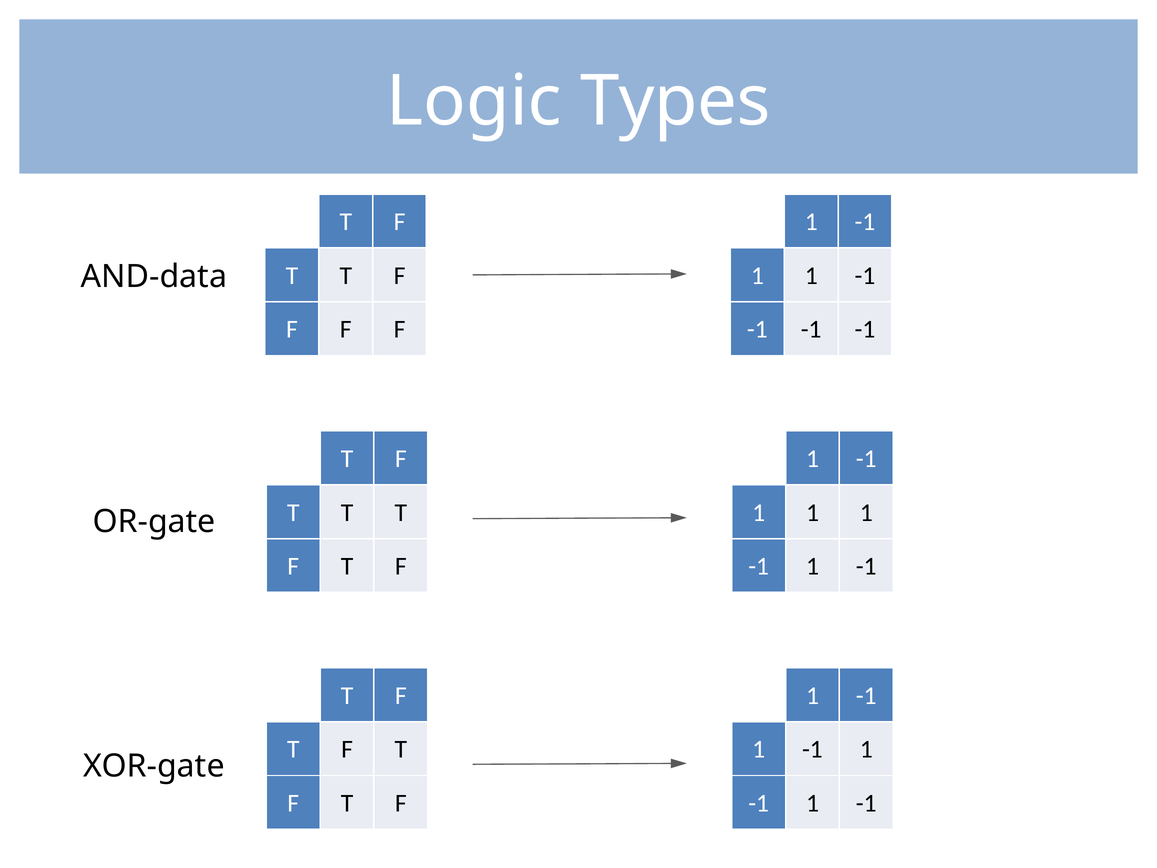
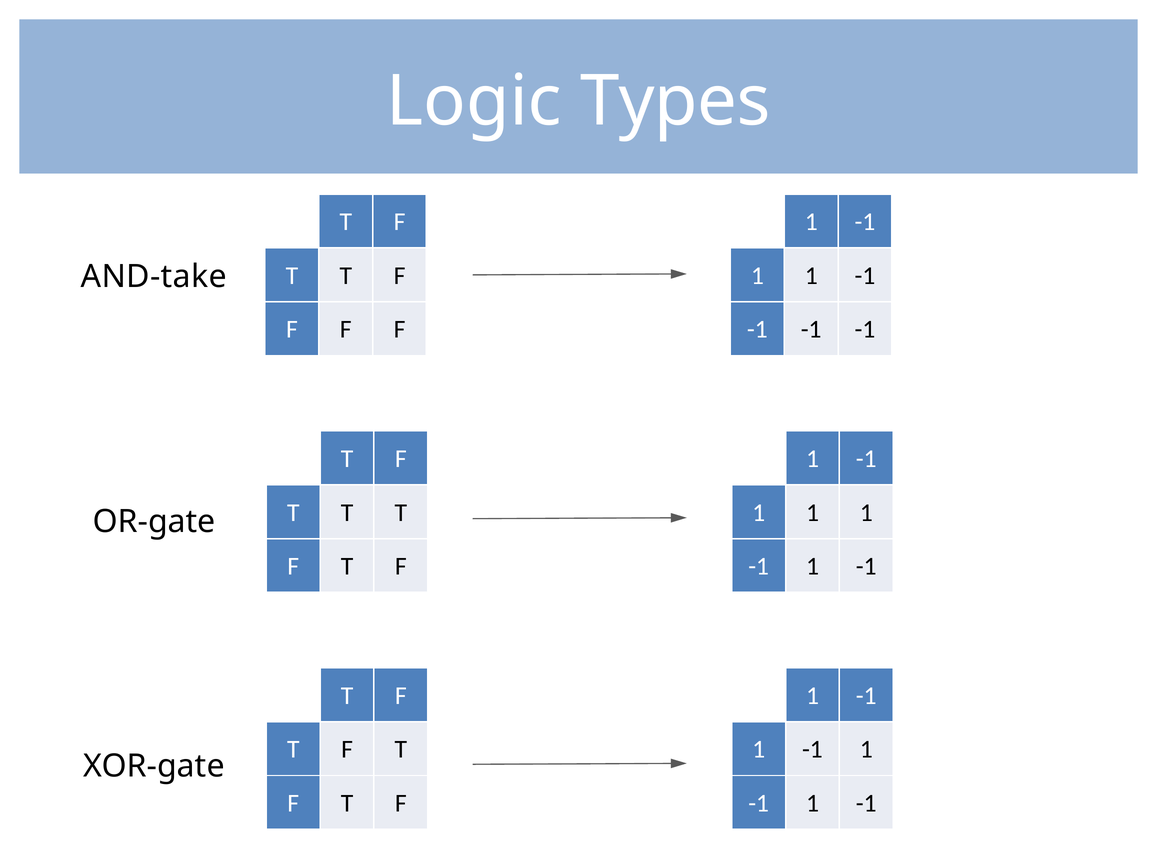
AND-data: AND-data -> AND-take (154, 277)
